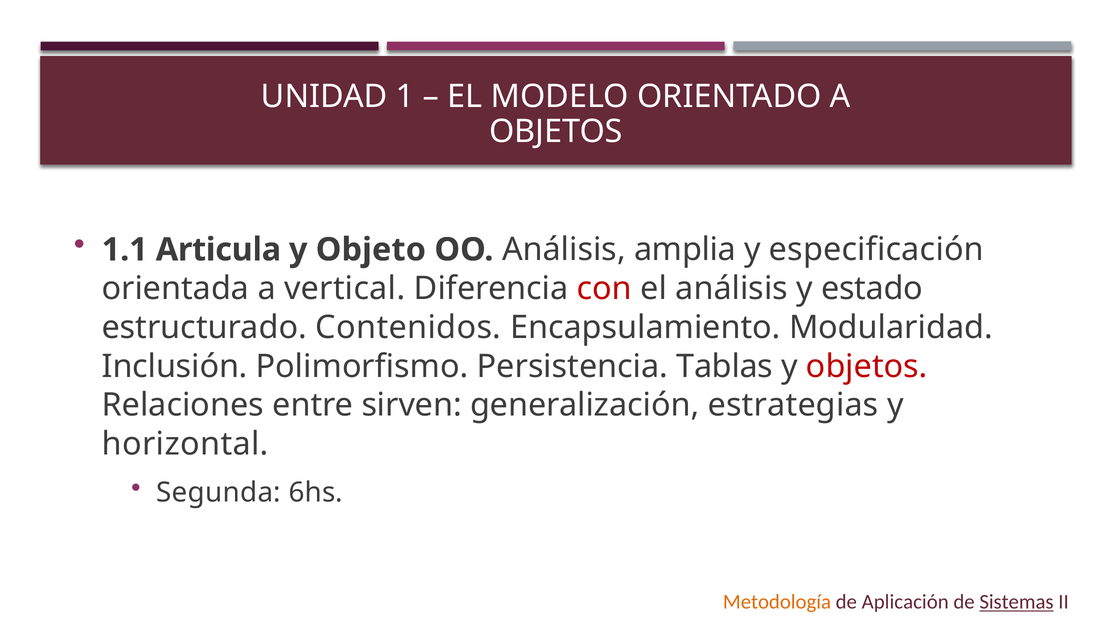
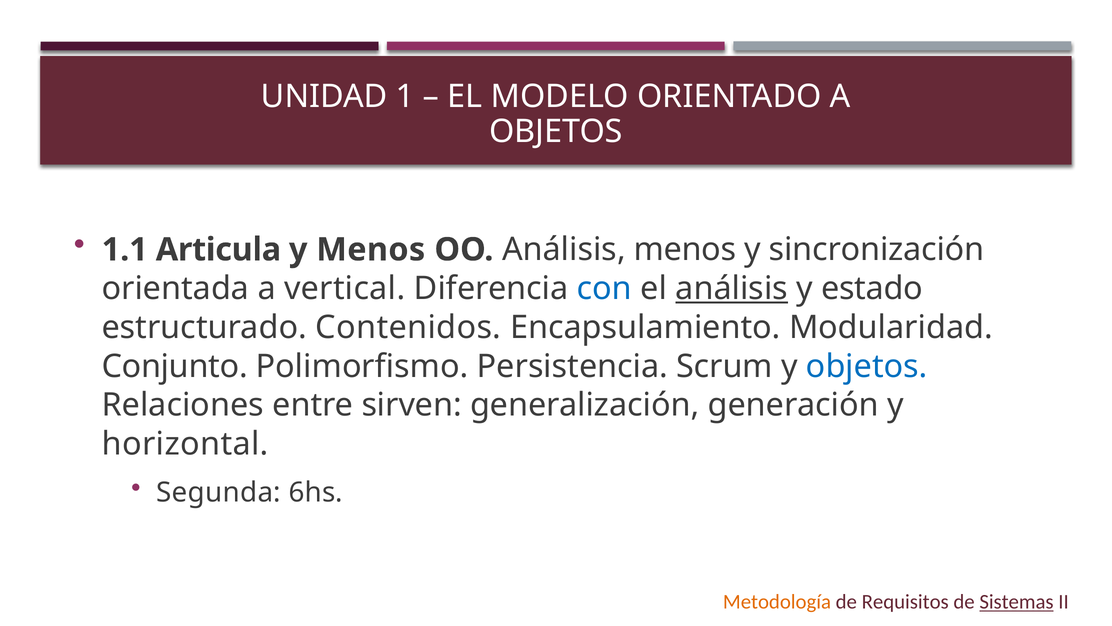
y Objeto: Objeto -> Menos (371, 250)
Análisis amplia: amplia -> menos (685, 250)
especificación: especificación -> sincronización (877, 250)
con colour: red -> blue (604, 288)
análisis underline: none -> present (732, 288)
Inclusión: Inclusión -> Conjunto (175, 366)
Tablas: Tablas -> Scrum (725, 366)
objetos colour: red -> blue (867, 366)
estrategias: estrategias -> generación (793, 405)
Aplicación: Aplicación -> Requisitos (905, 601)
